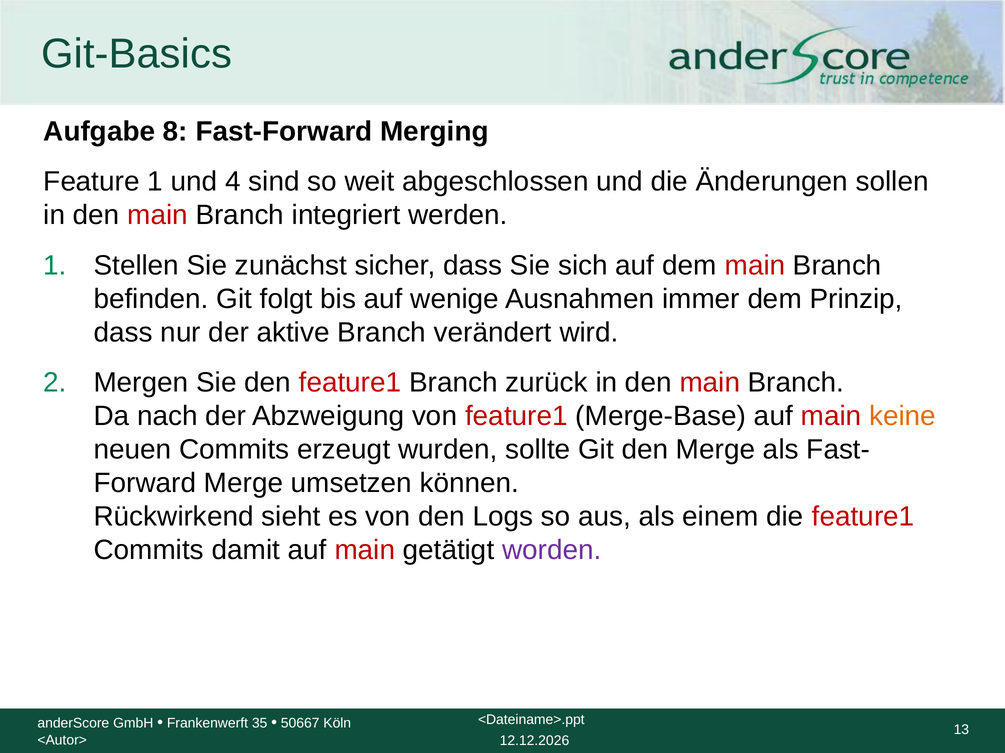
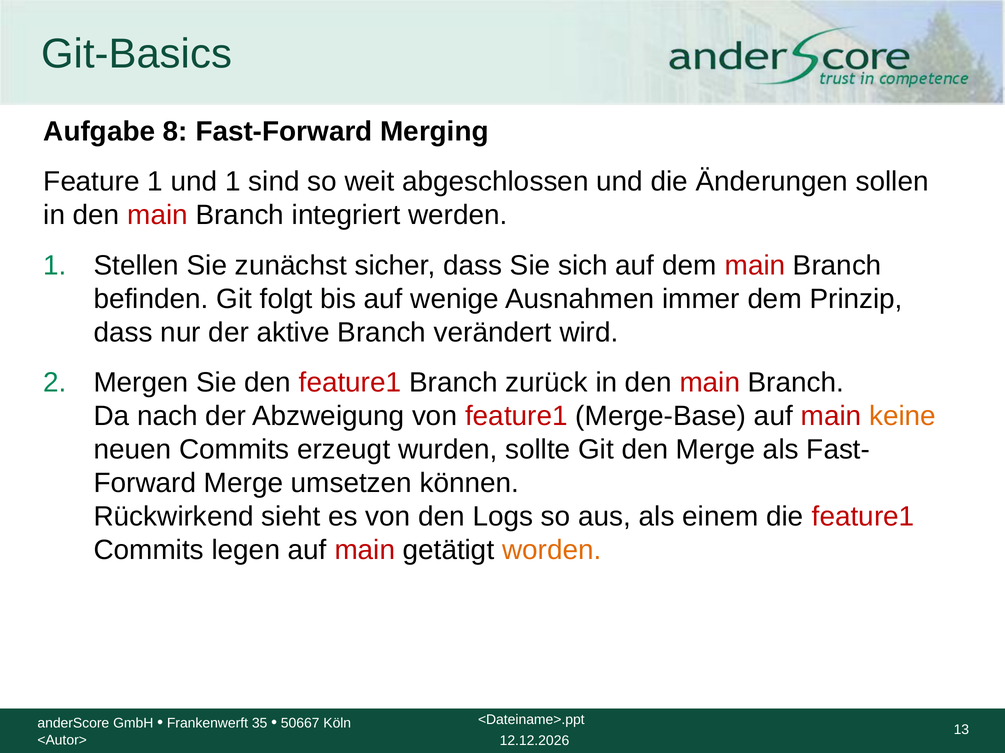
und 4: 4 -> 1 (233, 182)
damit: damit -> legen (246, 550)
worden colour: purple -> orange (552, 550)
